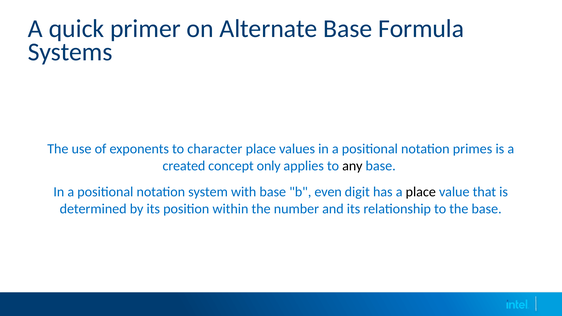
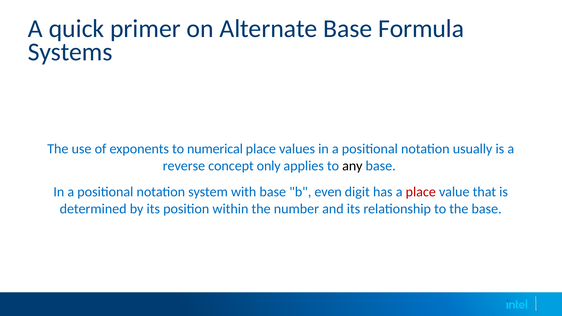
character: character -> numerical (215, 149)
primes: primes -> usually (473, 149)
created: created -> reverse (184, 166)
place colour: black -> red (421, 192)
